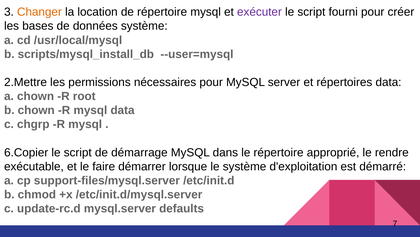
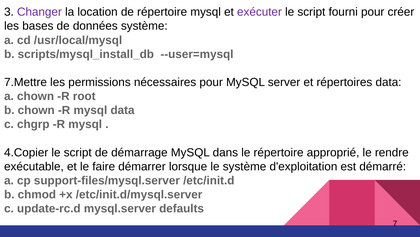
Changer colour: orange -> purple (39, 12)
2.Mettre: 2.Mettre -> 7.Mettre (26, 82)
6.Copier: 6.Copier -> 4.Copier (26, 152)
